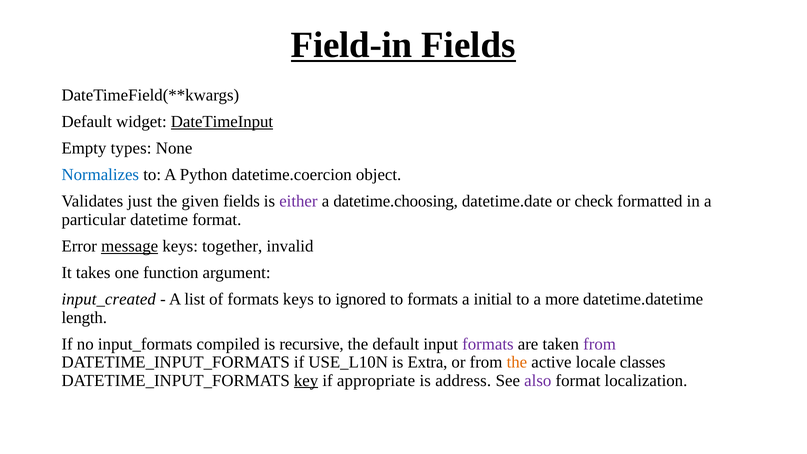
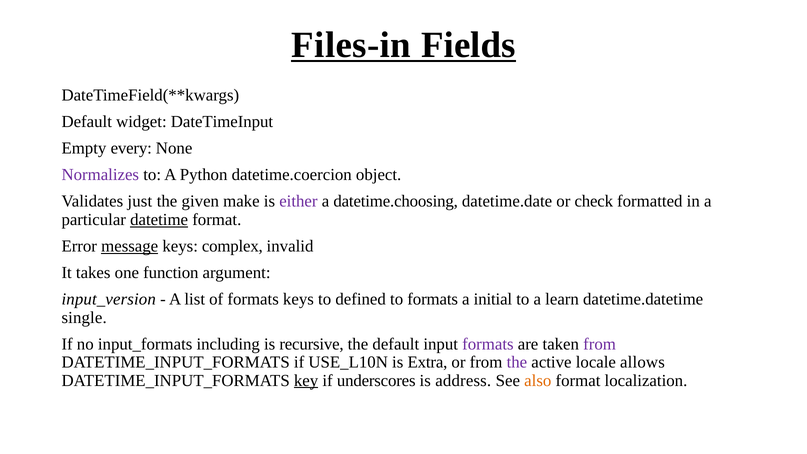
Field-in: Field-in -> Files-in (351, 45)
DateTimeInput underline: present -> none (222, 122)
types: types -> every (131, 148)
Normalizes colour: blue -> purple (100, 175)
given fields: fields -> make (241, 201)
datetime underline: none -> present (159, 220)
together: together -> complex (232, 246)
input_created: input_created -> input_version (109, 299)
ignored: ignored -> defined (361, 299)
more: more -> learn (562, 299)
length: length -> single (84, 317)
compiled: compiled -> including (228, 344)
the colour: orange -> purple (517, 362)
classes: classes -> allows (642, 362)
appropriate: appropriate -> underscores (376, 380)
also colour: purple -> orange (538, 380)
